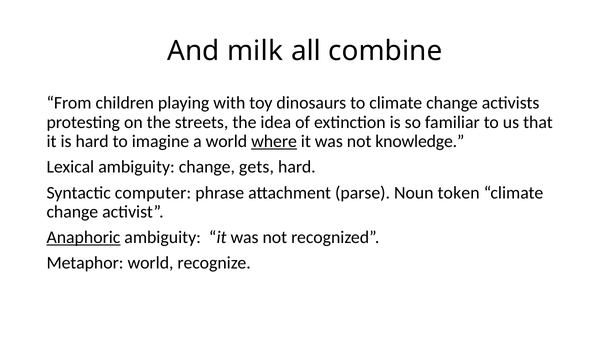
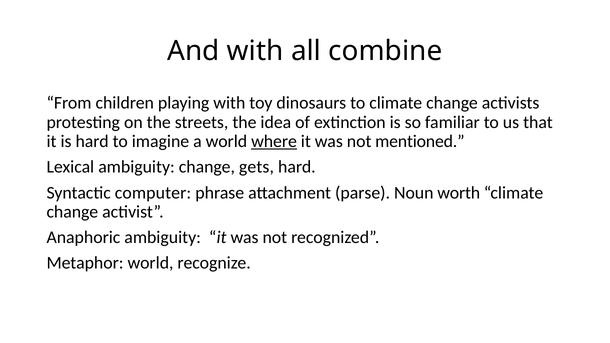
And milk: milk -> with (255, 51)
knowledge: knowledge -> mentioned (420, 142)
token: token -> worth (459, 193)
Anaphoric underline: present -> none (83, 238)
